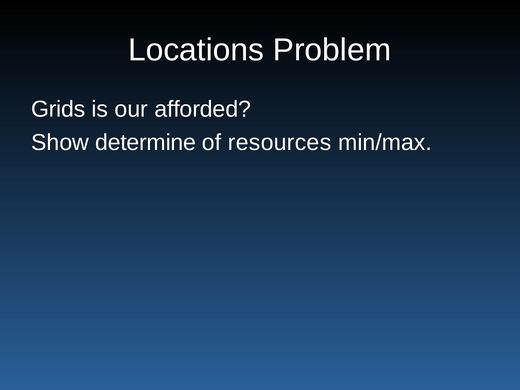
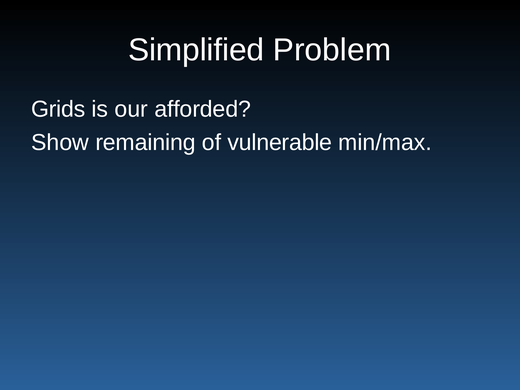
Locations: Locations -> Simplified (196, 50)
determine: determine -> remaining (146, 143)
resources: resources -> vulnerable (280, 143)
